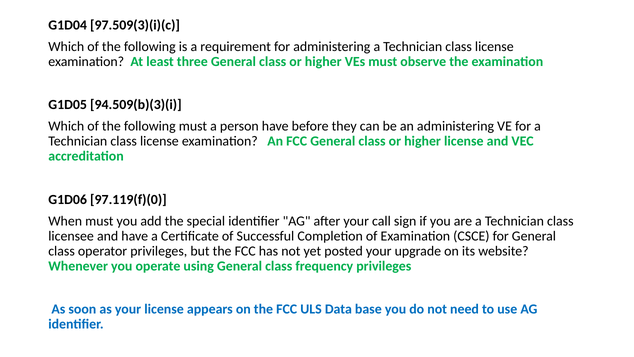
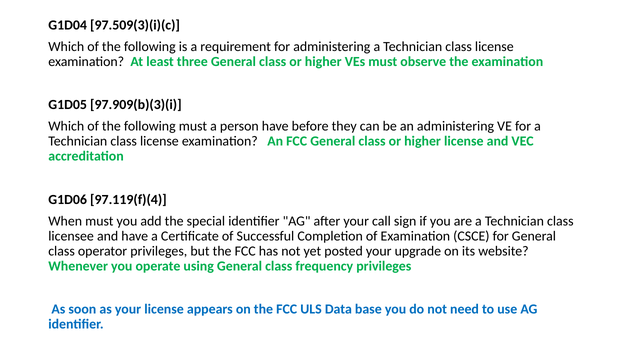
94.509(b)(3)(i: 94.509(b)(3)(i -> 97.909(b)(3)(i (136, 105)
97.119(f)(0: 97.119(f)(0 -> 97.119(f)(4 (128, 199)
